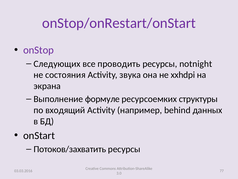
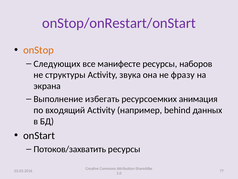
onStop colour: purple -> orange (38, 50)
проводить: проводить -> манифесте (119, 64)
notnight: notnight -> наборов (196, 64)
состояния: состояния -> структуры (65, 75)
xxhdpi: xxhdpi -> фразу (183, 75)
формуле: формуле -> избегать (102, 99)
структуры: структуры -> анимация (198, 99)
